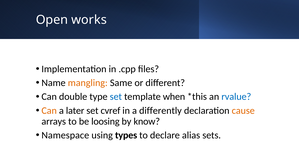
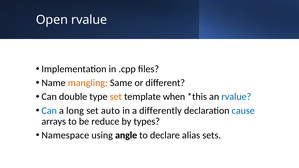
Open works: works -> rvalue (89, 20)
set colour: blue -> orange (116, 97)
Can colour: orange -> blue (49, 111)
later: later -> long (75, 111)
cvref: cvref -> auto (110, 111)
cause colour: orange -> blue (243, 111)
loosing: loosing -> reduce (105, 121)
know: know -> types (147, 121)
types: types -> angle (126, 135)
